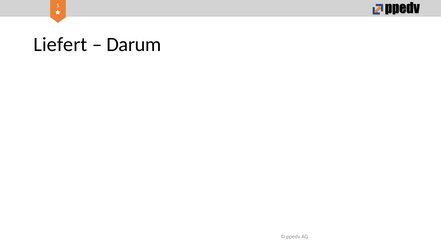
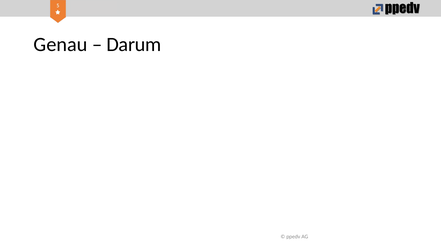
Liefert: Liefert -> Genau (61, 44)
